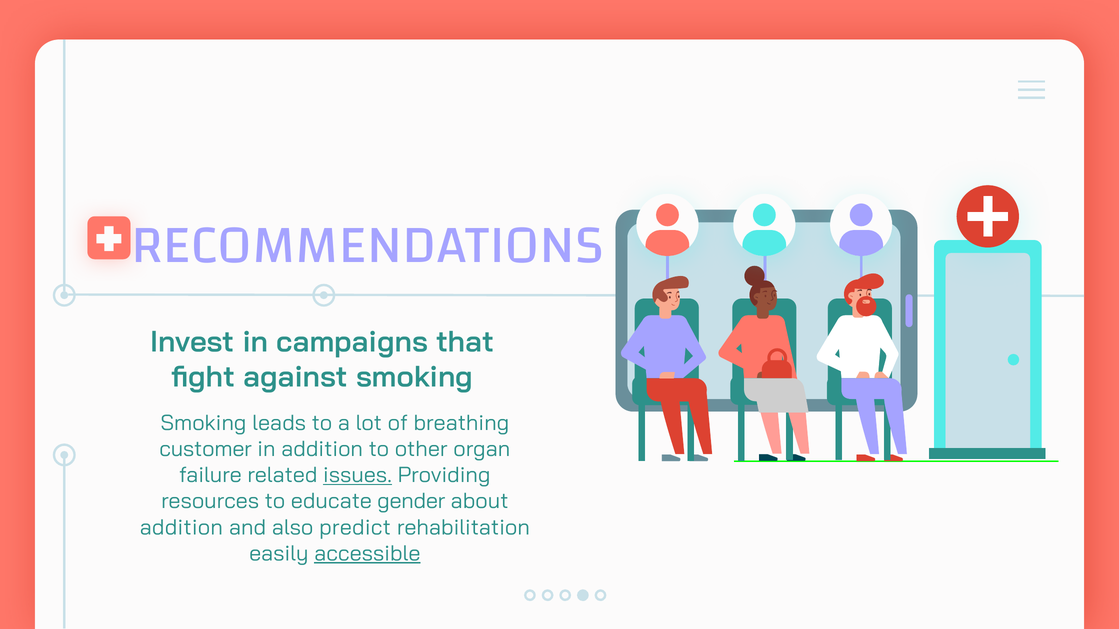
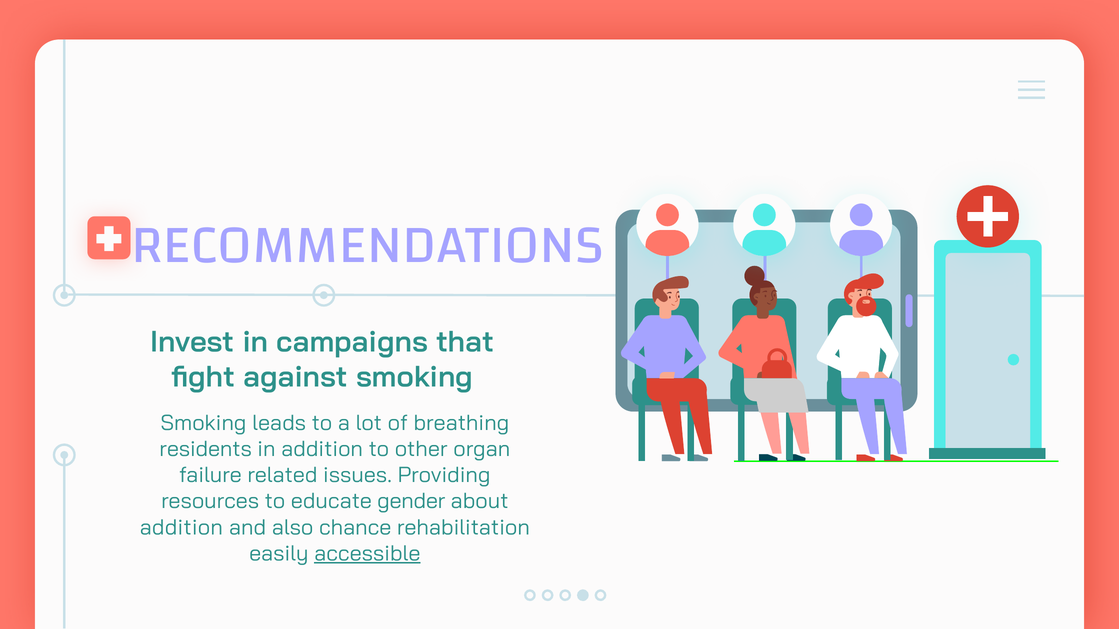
customer: customer -> residents (206, 449)
issues underline: present -> none (358, 476)
predict: predict -> chance (355, 528)
